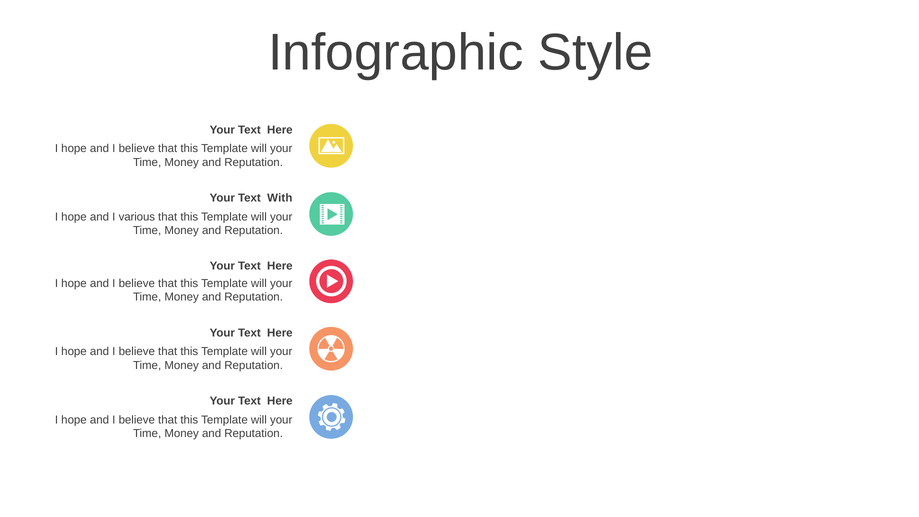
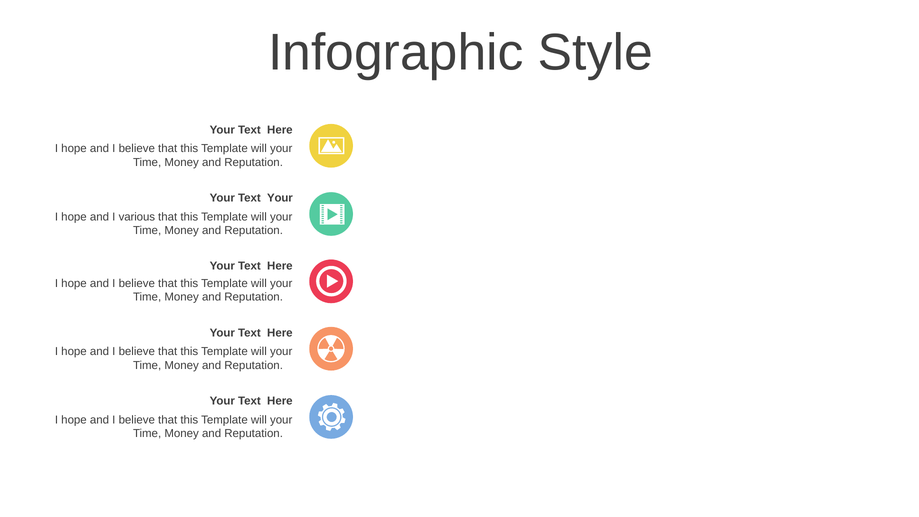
Text With: With -> Your (280, 198)
